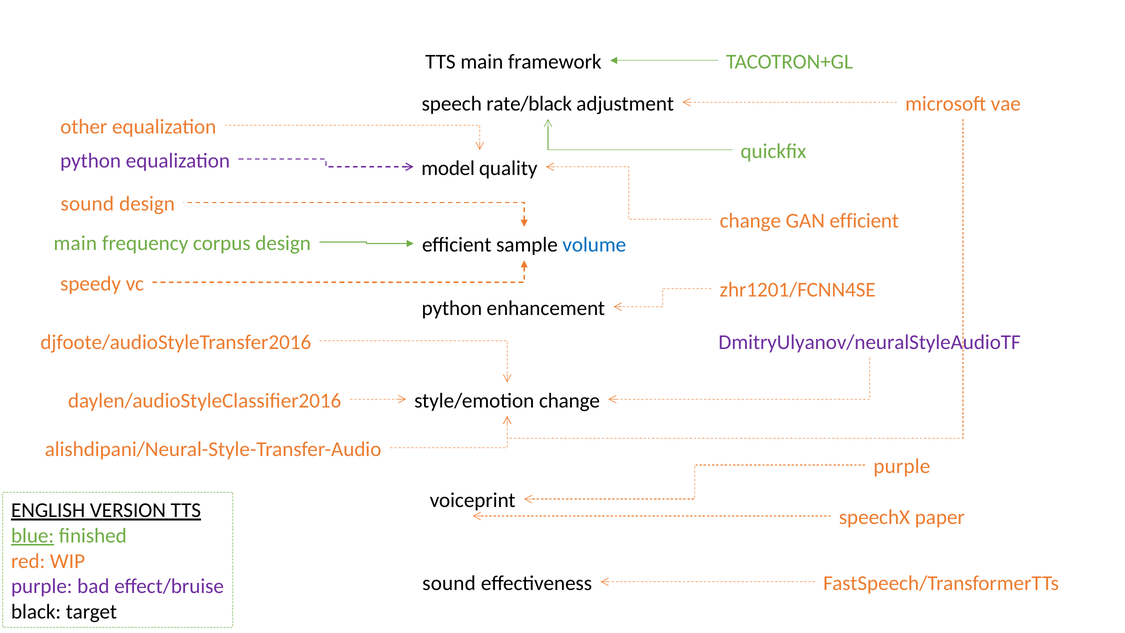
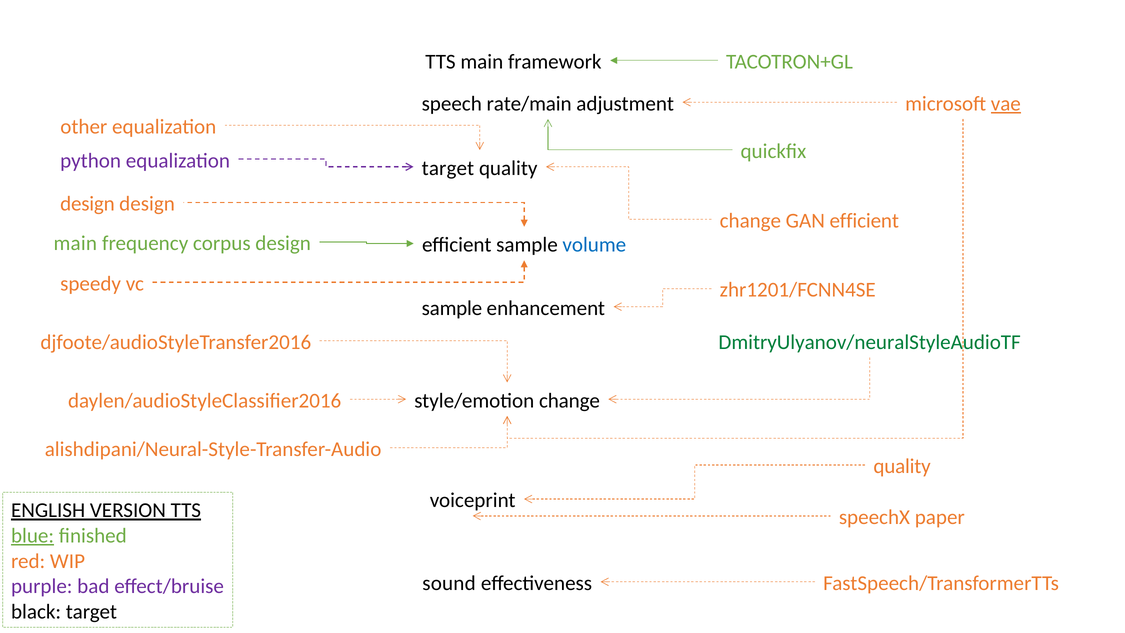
rate/black: rate/black -> rate/main (529, 104)
vae underline: none -> present (1006, 104)
model: model -> target (448, 168)
sound: sound -> design (87, 204)
python: python -> sample (452, 308)
DmitryUlyanov/neuralStyleAudioTF colour: purple -> green (870, 342)
purple: purple -> quality (902, 466)
